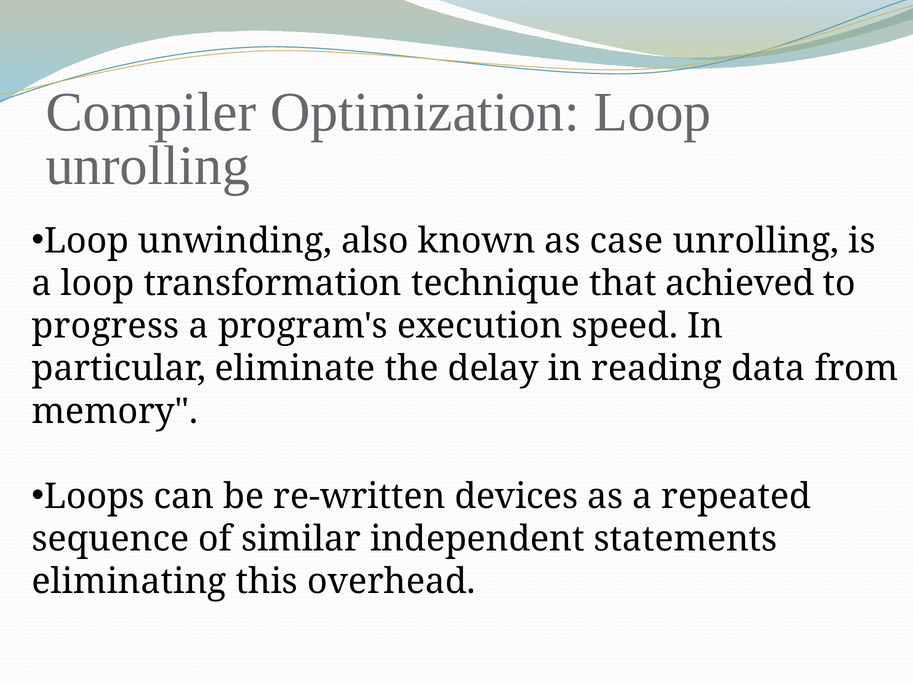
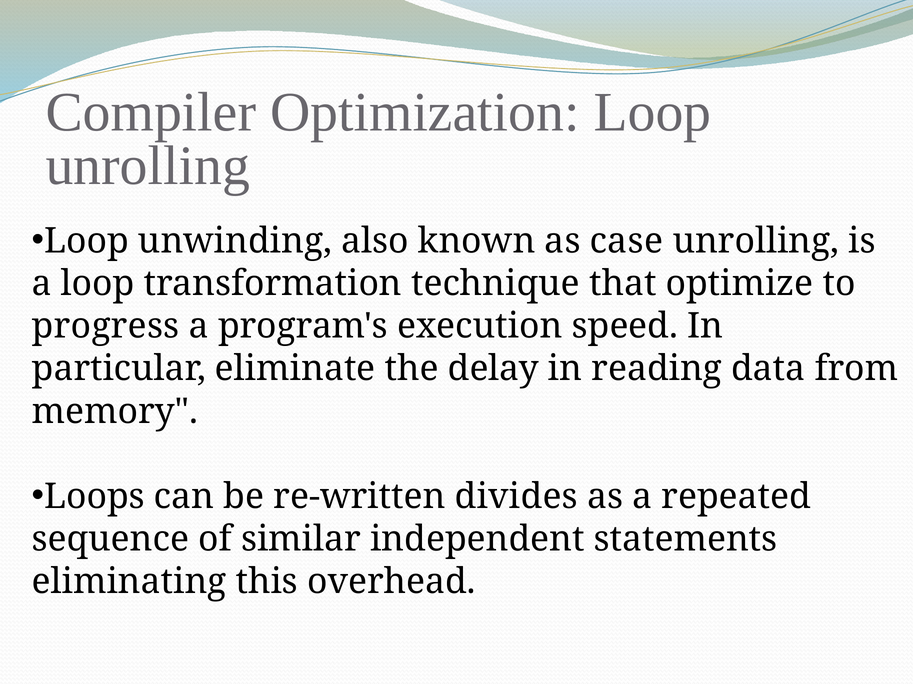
achieved: achieved -> optimize (740, 284)
devices: devices -> divides (516, 497)
